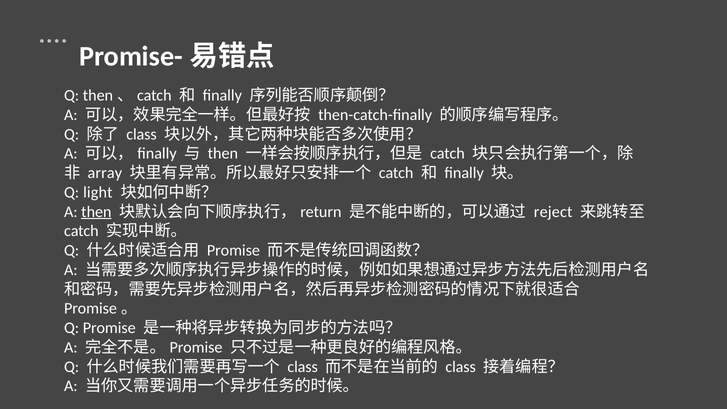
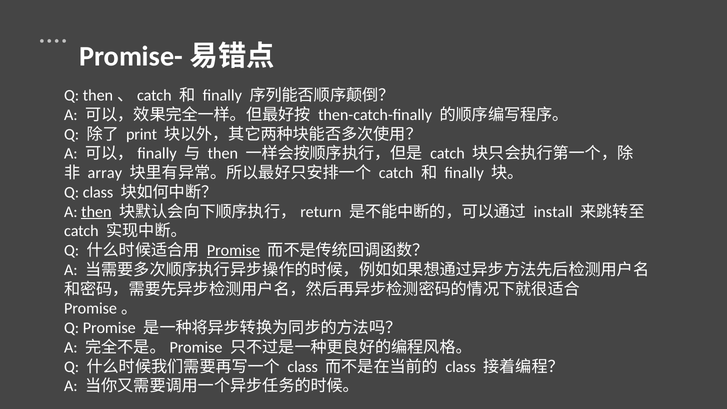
class: class -> print (142, 134)
Q light: light -> class (98, 192)
reject: reject -> install (553, 212)
Promise underline: none -> present (233, 250)
